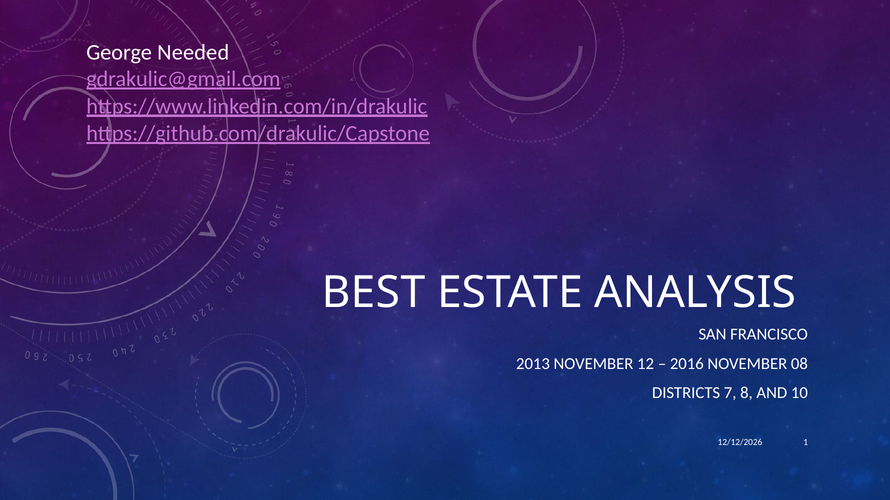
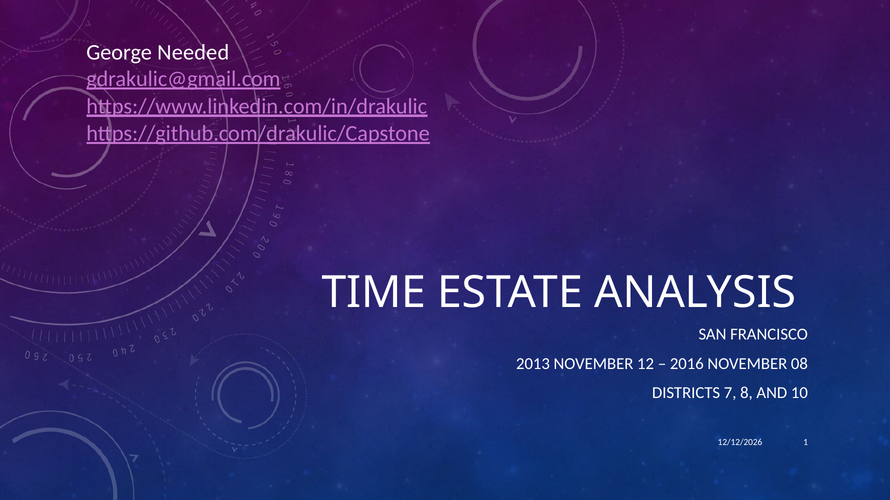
BEST: BEST -> TIME (374, 293)
